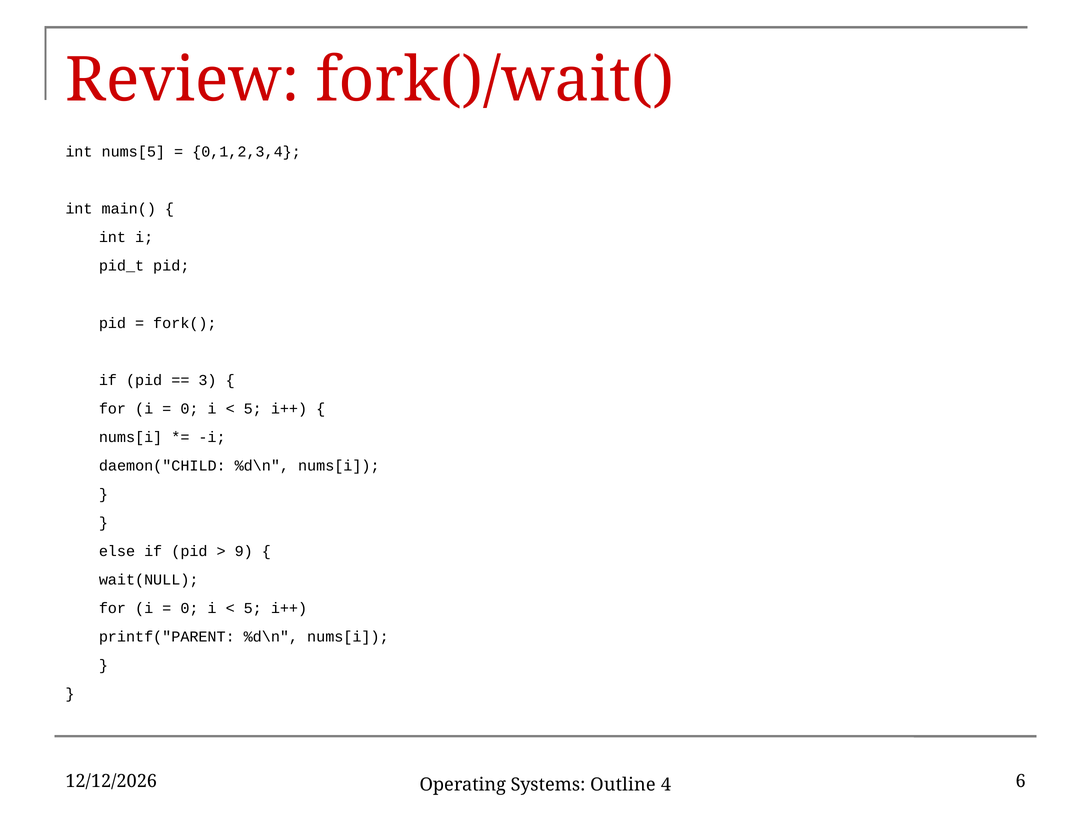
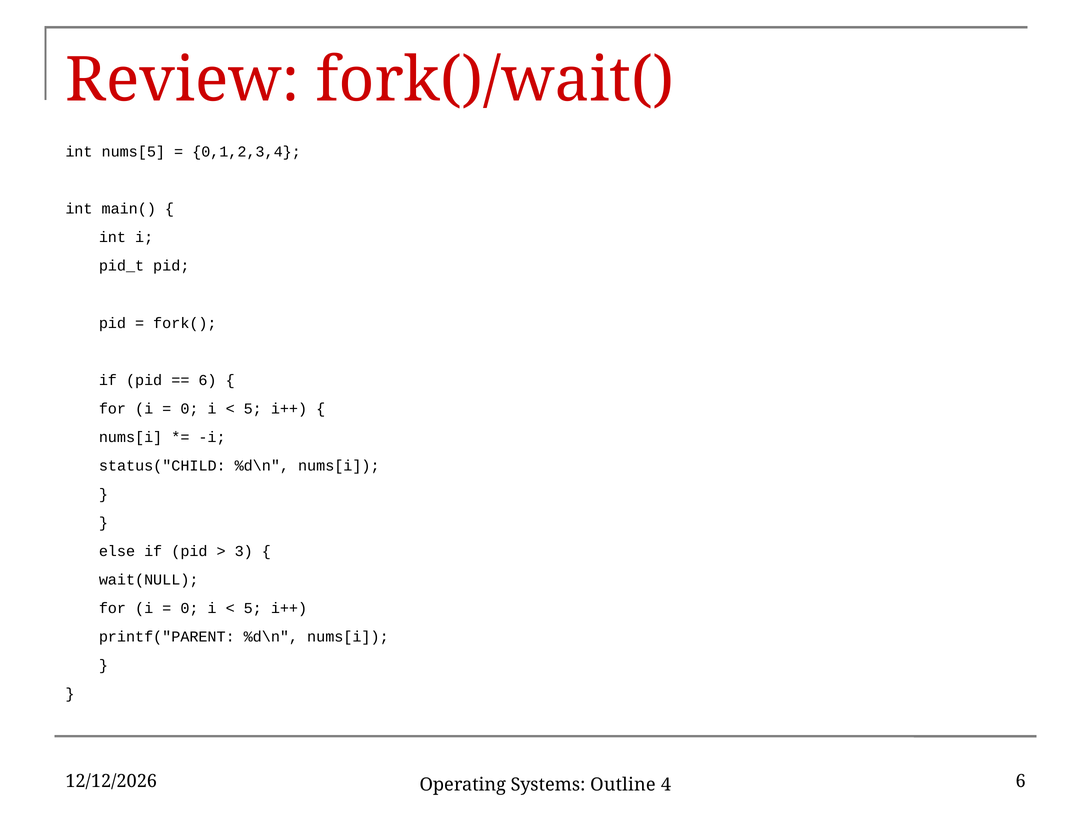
3: 3 -> 6 (207, 380)
daemon("CHILD: daemon("CHILD -> status("CHILD (162, 466)
9: 9 -> 3 (244, 551)
